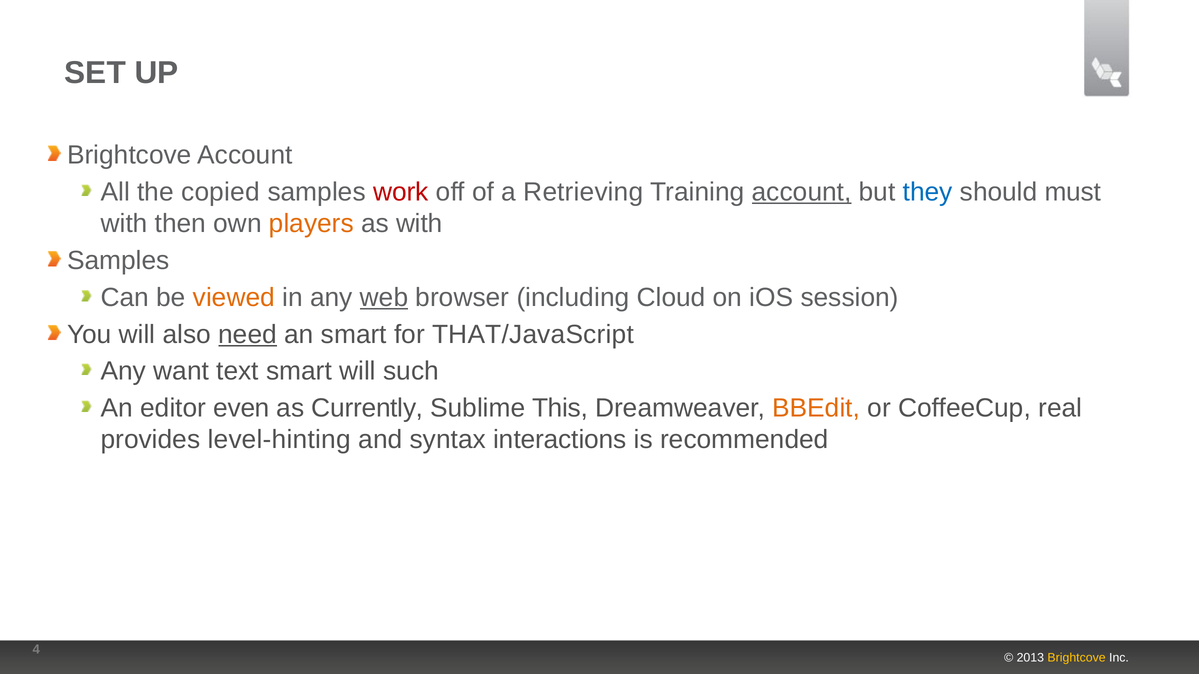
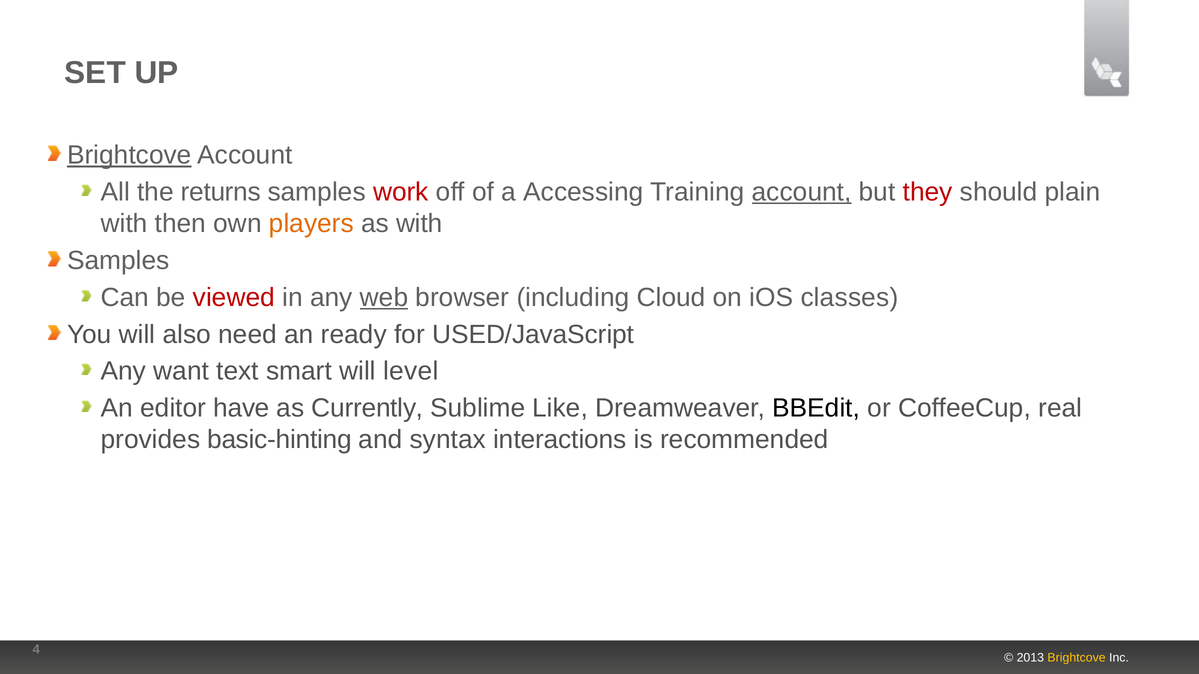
Brightcove underline: none -> present (129, 155)
copied: copied -> returns (221, 192)
Retrieving: Retrieving -> Accessing (583, 192)
they colour: blue -> red (928, 192)
must: must -> plain (1073, 192)
viewed colour: orange -> red (234, 298)
session: session -> classes (850, 298)
need underline: present -> none (248, 335)
an smart: smart -> ready (354, 335)
THAT/JavaScript: THAT/JavaScript -> USED/JavaScript (533, 335)
such: such -> level (411, 371)
even: even -> have (241, 408)
This: This -> Like (560, 408)
BBEdit colour: orange -> black (816, 408)
level-hinting: level-hinting -> basic-hinting (280, 440)
